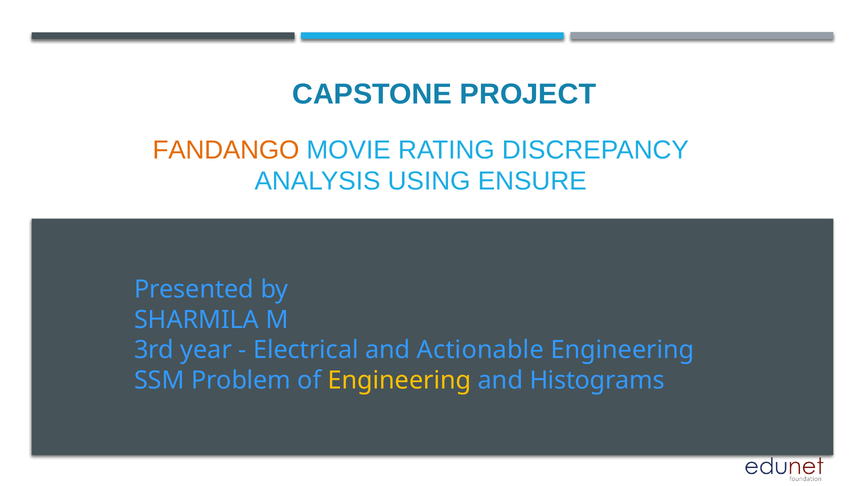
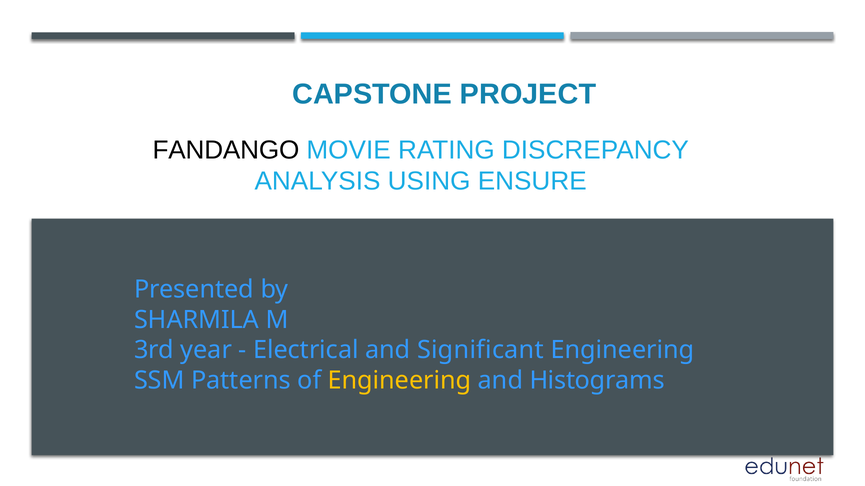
FANDANGO colour: orange -> black (226, 150)
Actionable: Actionable -> Significant (480, 350)
Problem: Problem -> Patterns (241, 381)
